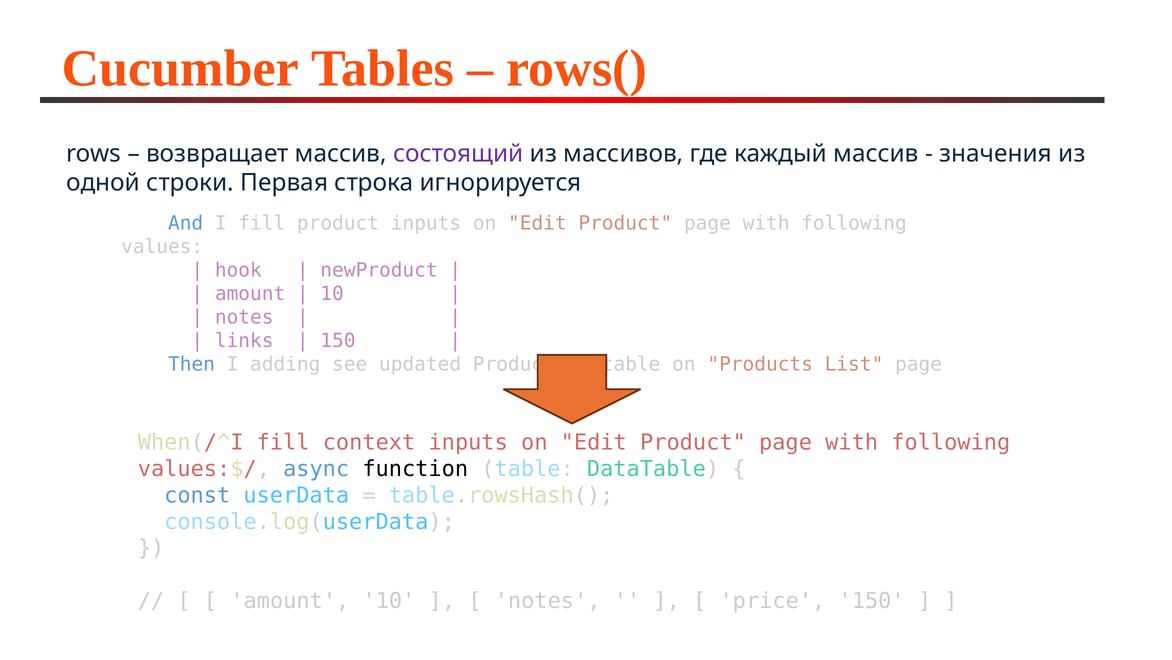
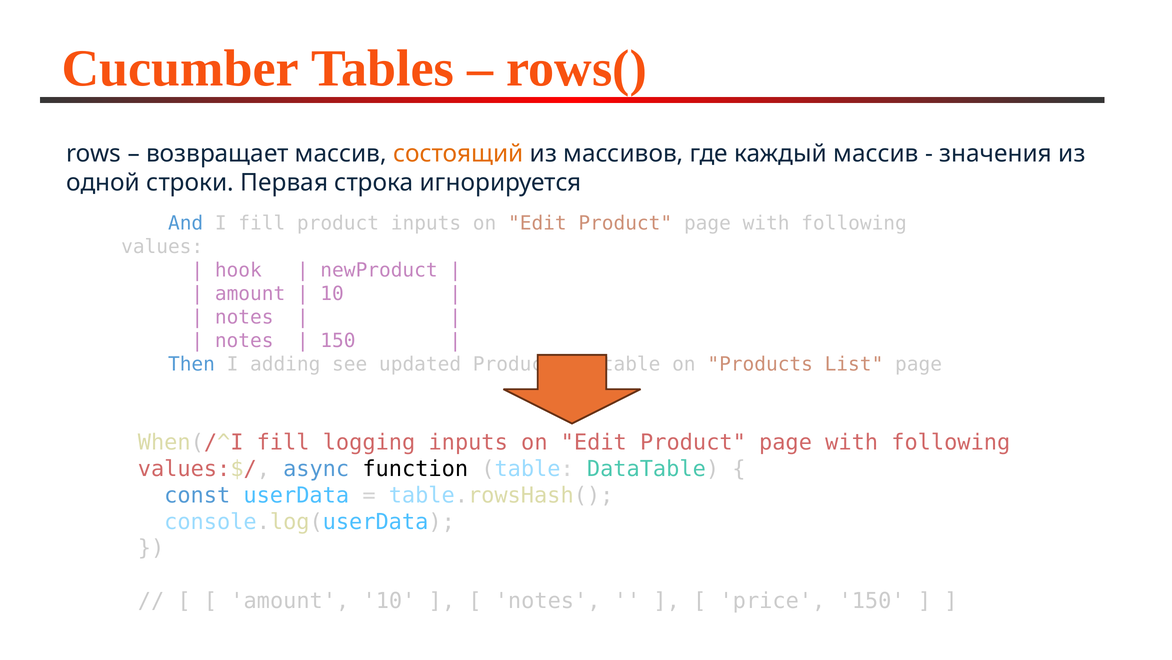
состоящий colour: purple -> orange (458, 153)
links: links -> notes (244, 340)
context: context -> logging (369, 442)
